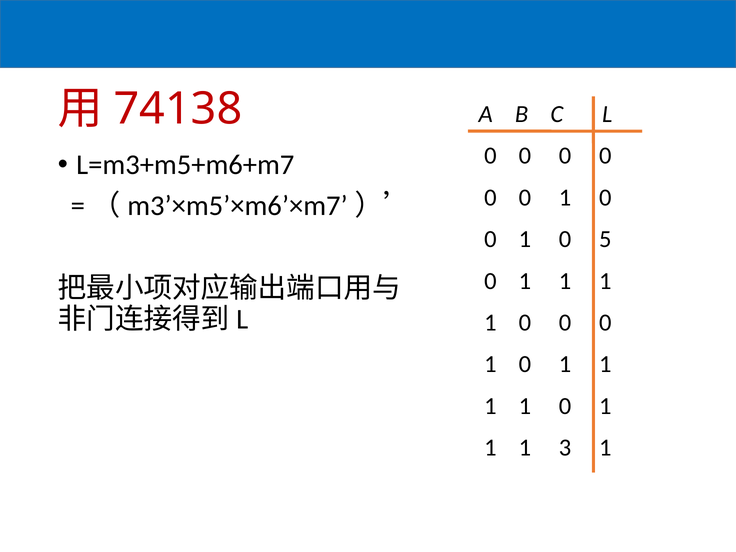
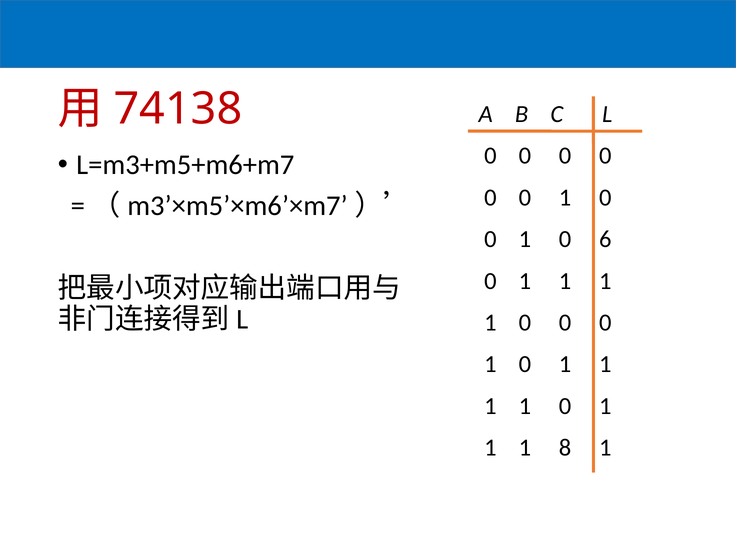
5: 5 -> 6 (605, 239)
3: 3 -> 8 (565, 448)
